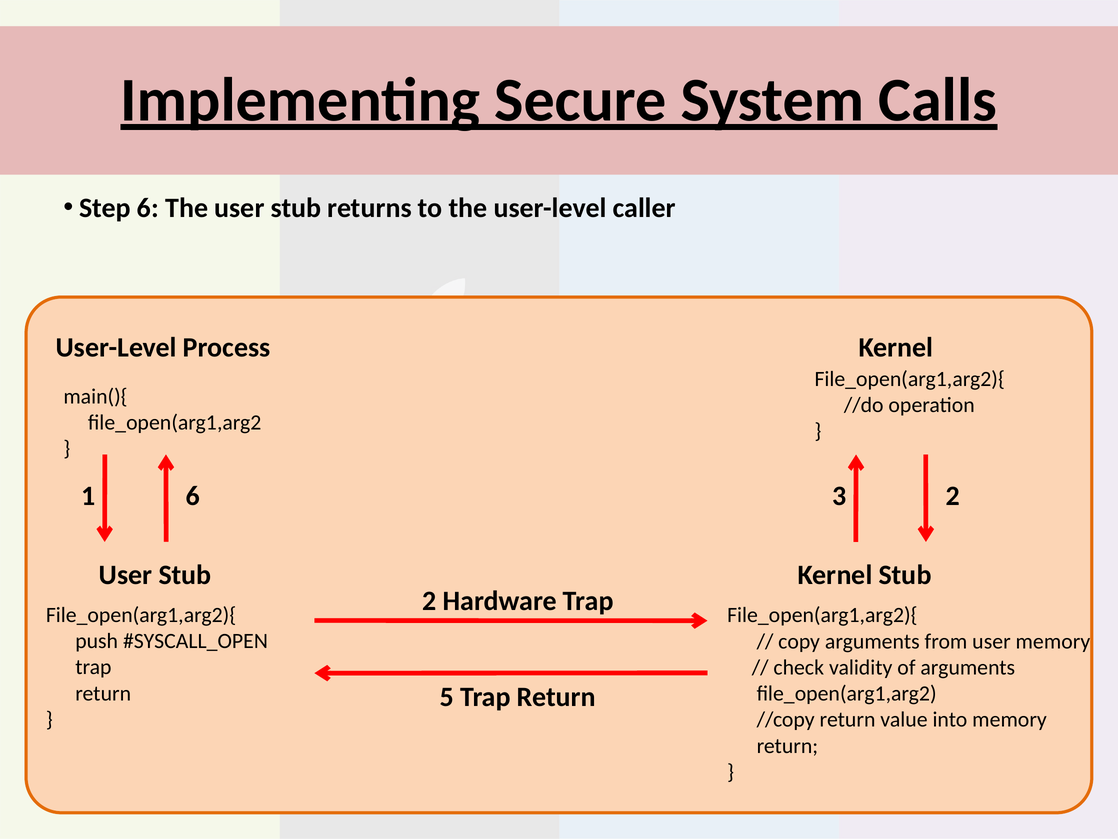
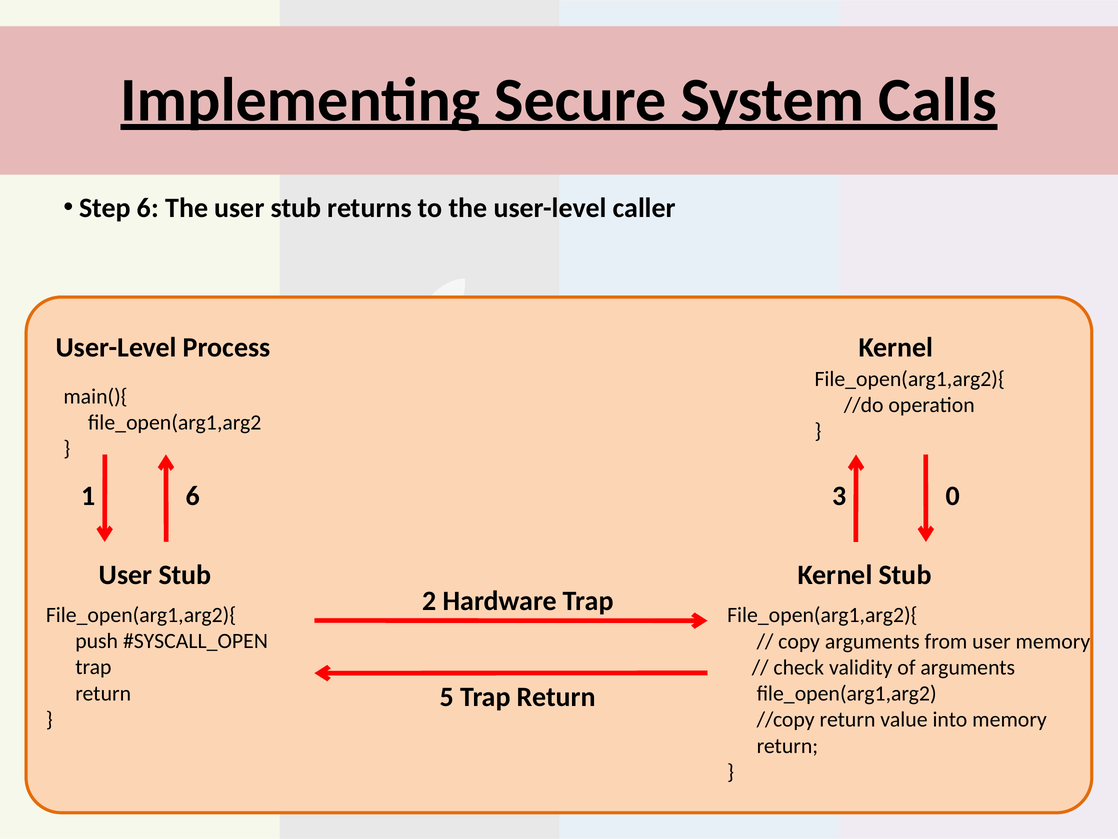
3 2: 2 -> 0 (953, 496)
